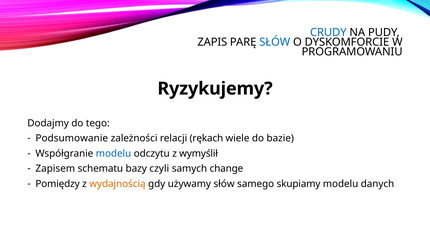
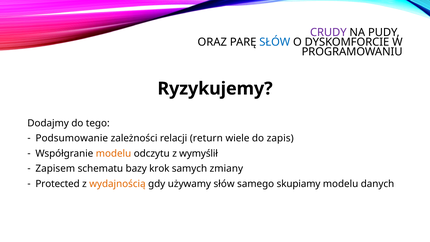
CRUDY colour: blue -> purple (328, 33)
ZAPIS: ZAPIS -> ORAZ (212, 42)
rękach: rękach -> return (206, 138)
bazie: bazie -> zapis (280, 138)
modelu colour: blue -> orange (114, 153)
czyli: czyli -> krok (159, 169)
change: change -> zmiany (226, 169)
Pomiędzy: Pomiędzy -> Protected (58, 184)
